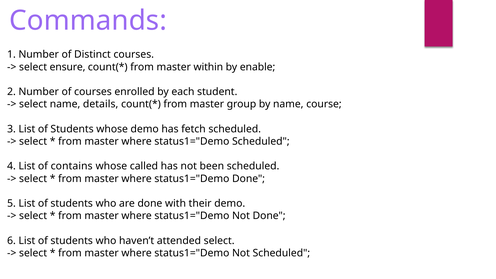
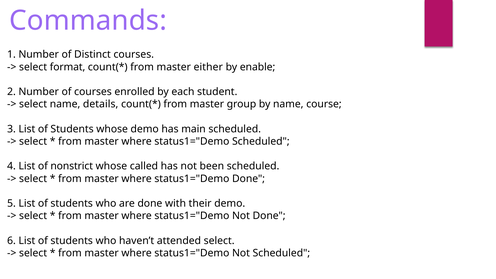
ensure: ensure -> format (68, 67)
within: within -> either (208, 67)
fetch: fetch -> main (193, 129)
contains: contains -> nonstrict (72, 166)
